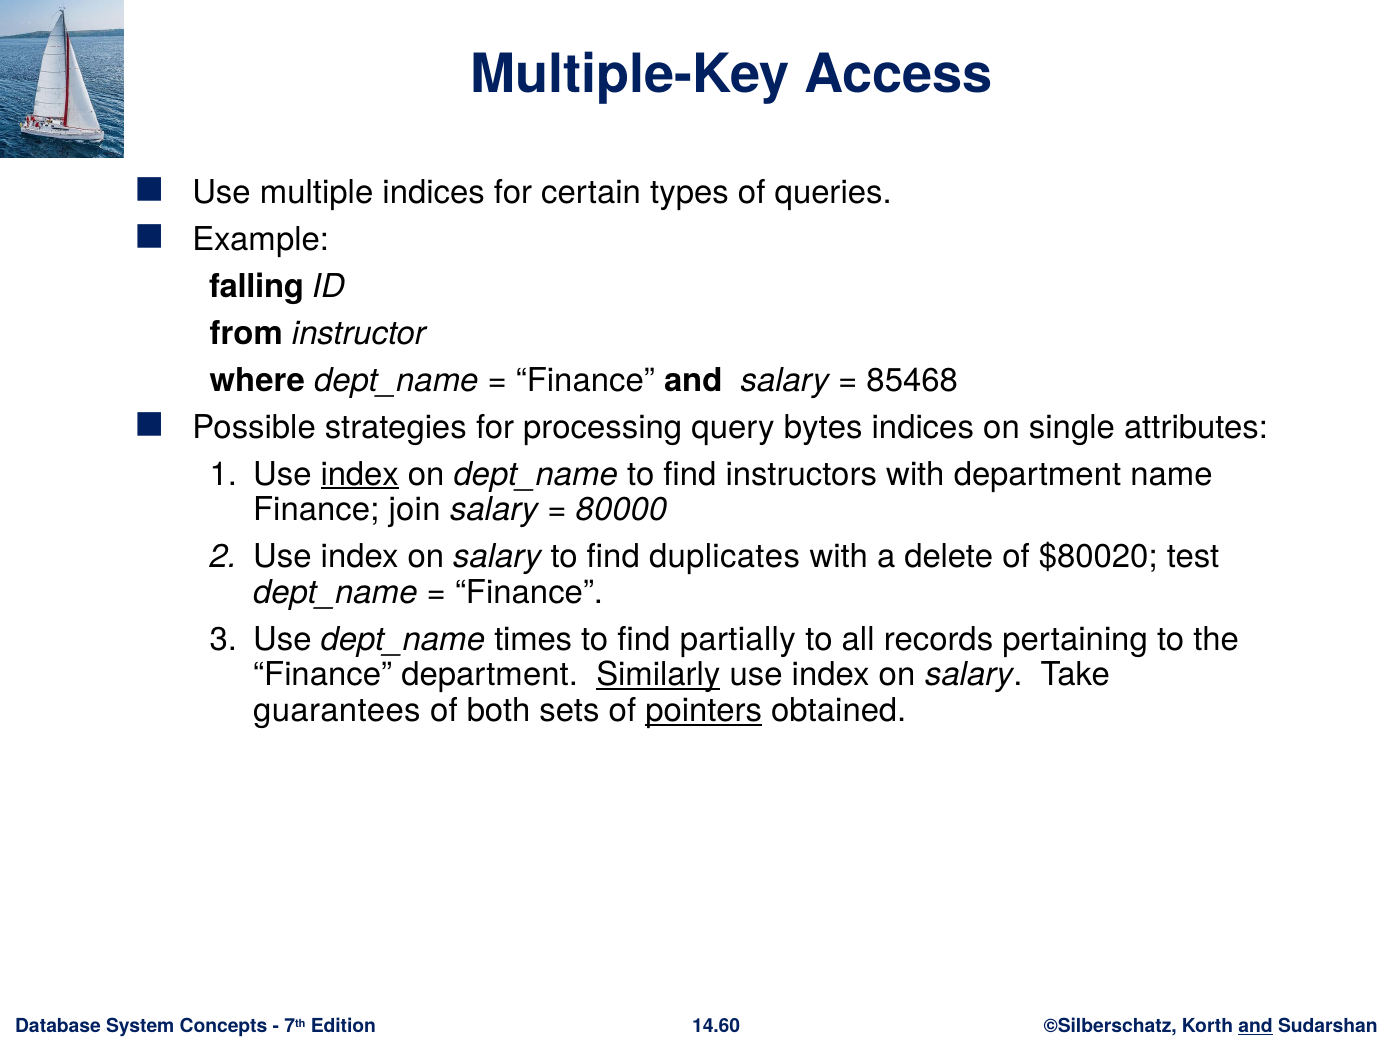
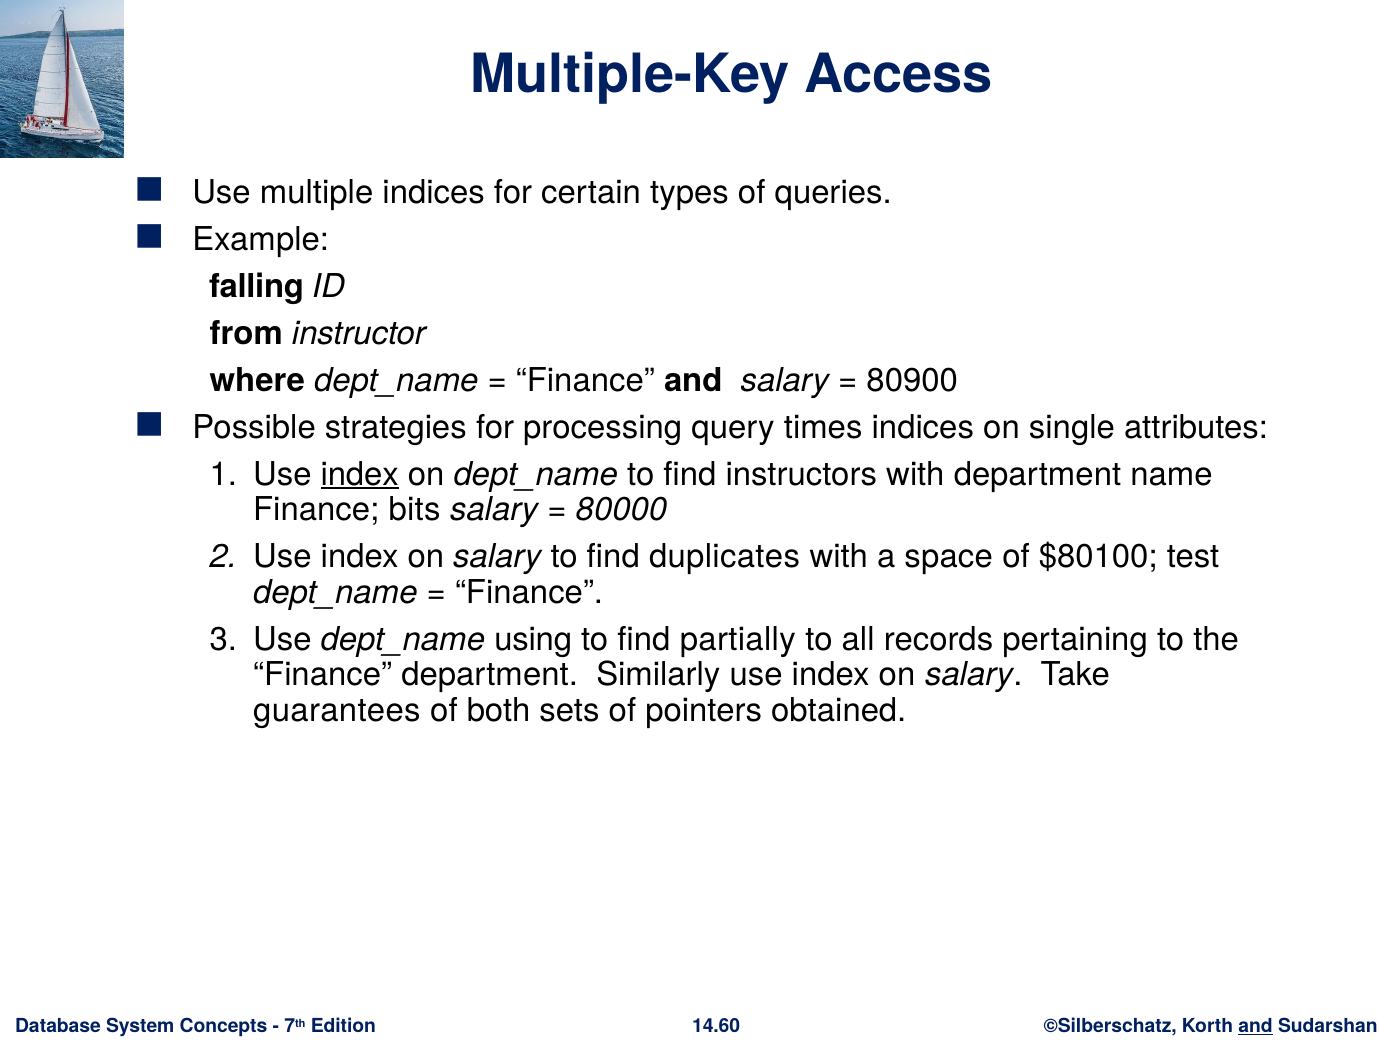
85468: 85468 -> 80900 (912, 380)
bytes: bytes -> times (823, 427)
join: join -> bits (415, 510)
delete: delete -> space (949, 557)
$80020: $80020 -> $80100 (1098, 557)
times: times -> using (533, 639)
Similarly underline: present -> none (658, 675)
pointers underline: present -> none (704, 710)
